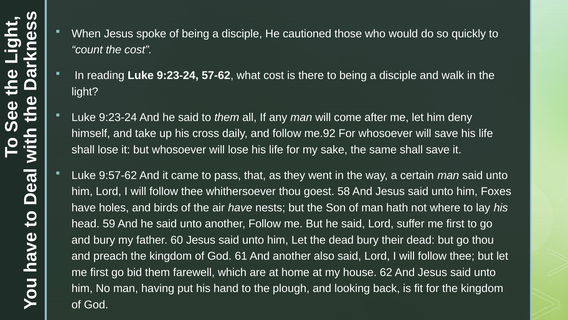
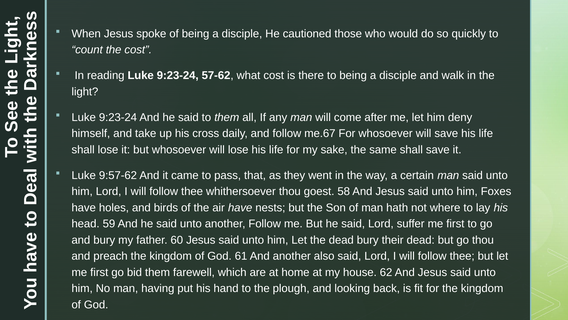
me.92: me.92 -> me.67 (320, 133)
